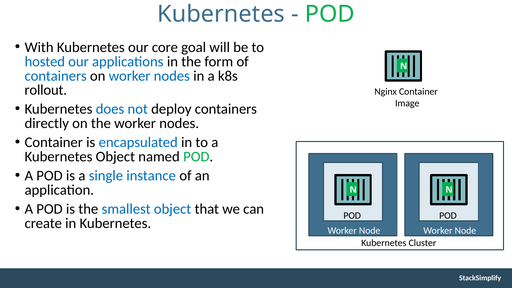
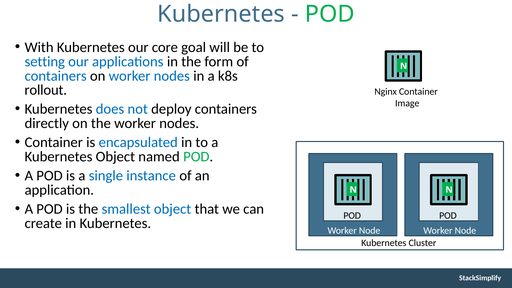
hosted: hosted -> setting (45, 62)
